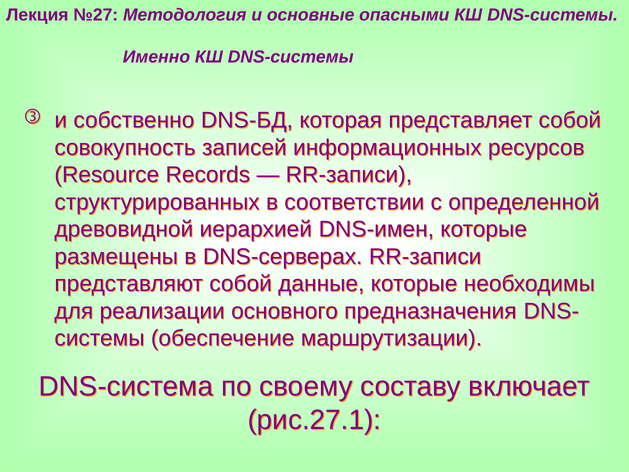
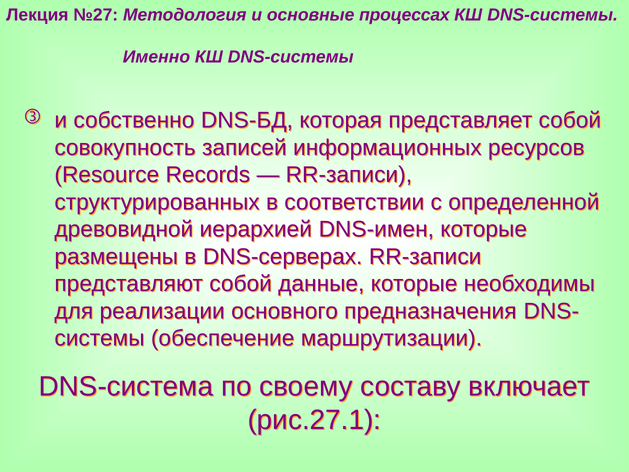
опасными: опасными -> процессах (404, 15)
